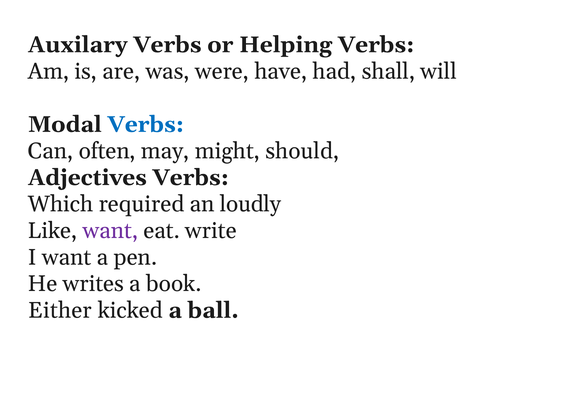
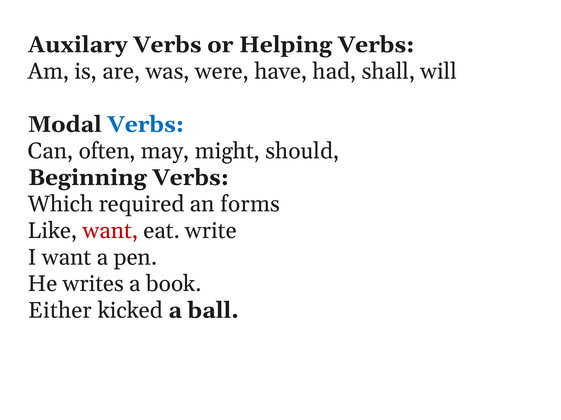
Adjectives: Adjectives -> Beginning (87, 178)
loudly: loudly -> forms (250, 204)
want colour: purple -> red (110, 231)
